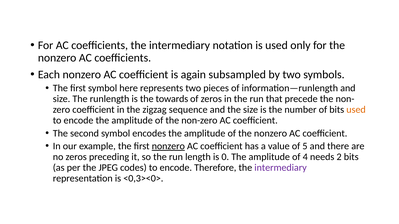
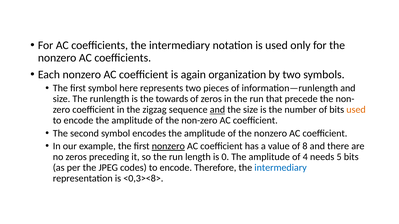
subsampled: subsampled -> organization (237, 75)
and underline: none -> present (217, 110)
5: 5 -> 8 (305, 146)
2: 2 -> 5 (339, 157)
intermediary colour: purple -> blue (281, 168)
<0,3><0>: <0,3><0> -> <0,3><8> (143, 179)
